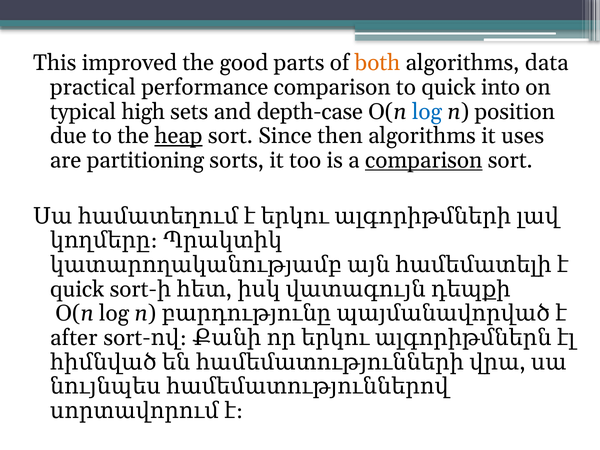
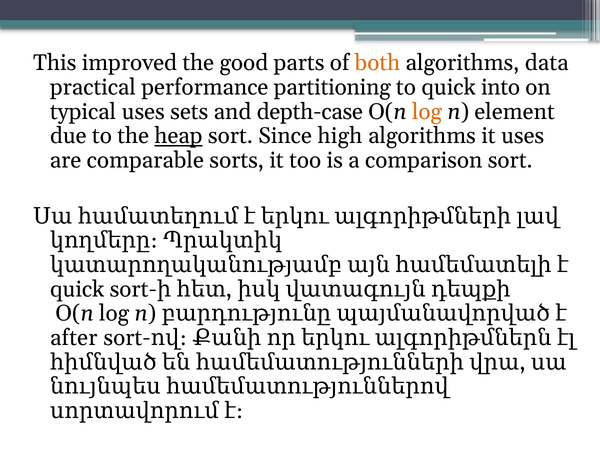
performance comparison: comparison -> partitioning (332, 87)
typical high: high -> uses (143, 112)
log colour: blue -> orange (427, 112)
position: position -> element (515, 112)
then: then -> high (340, 136)
partitioning: partitioning -> comparable (145, 160)
comparison underline: present -> none (424, 160)
